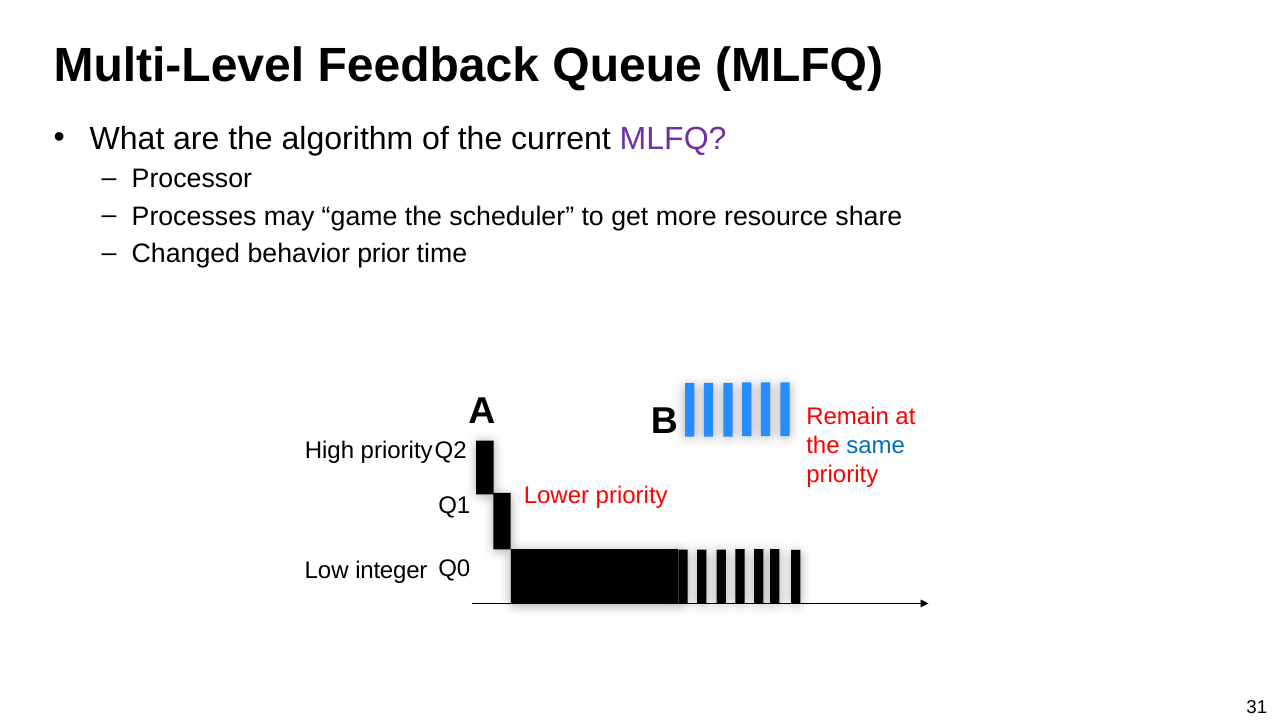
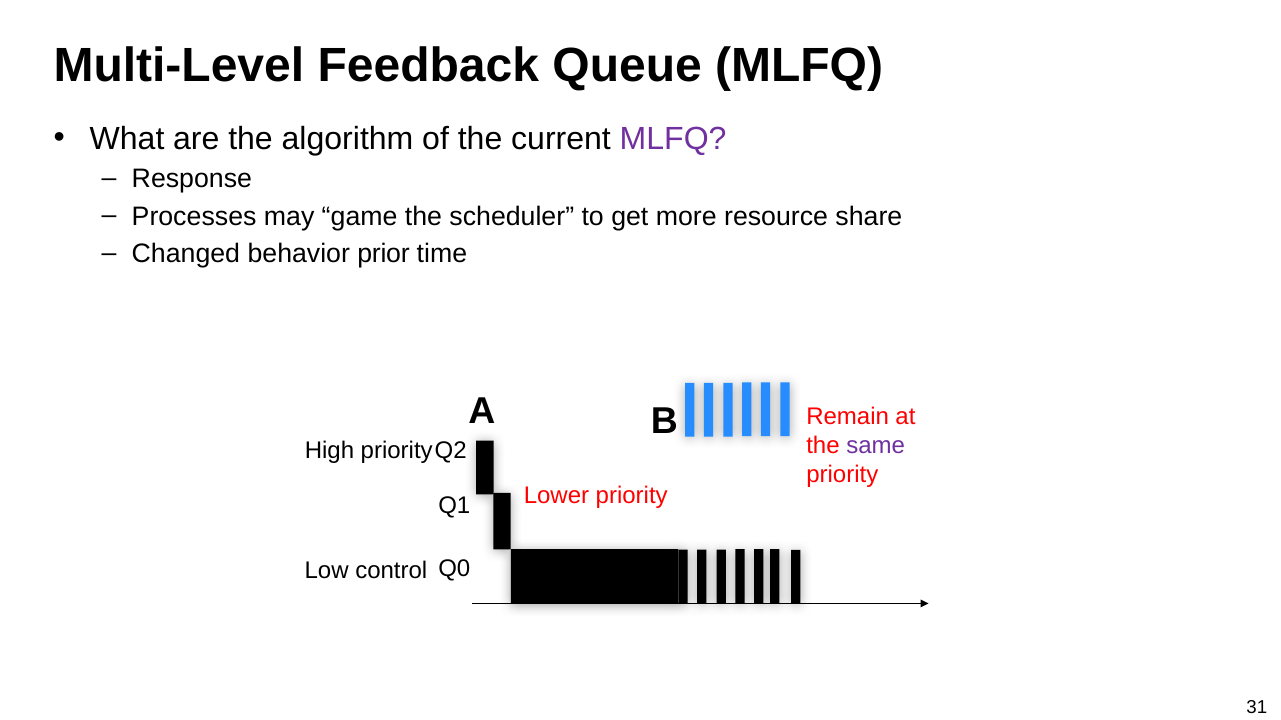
Processor: Processor -> Response (192, 179)
same colour: blue -> purple (876, 446)
integer: integer -> control (391, 571)
